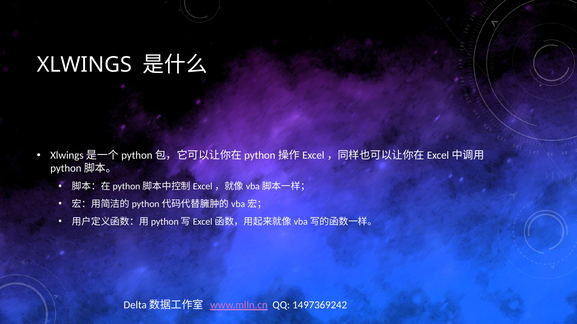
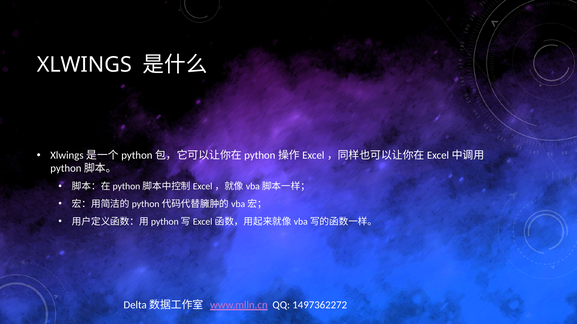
1497369242: 1497369242 -> 1497362272 (320, 306)
